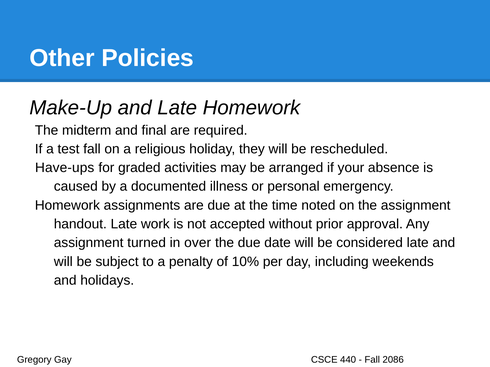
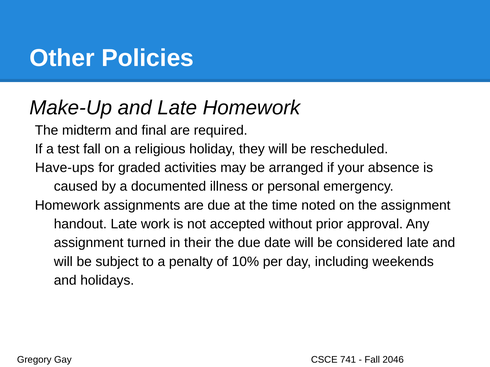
over: over -> their (198, 243)
440: 440 -> 741 (348, 360)
2086: 2086 -> 2046 (393, 360)
